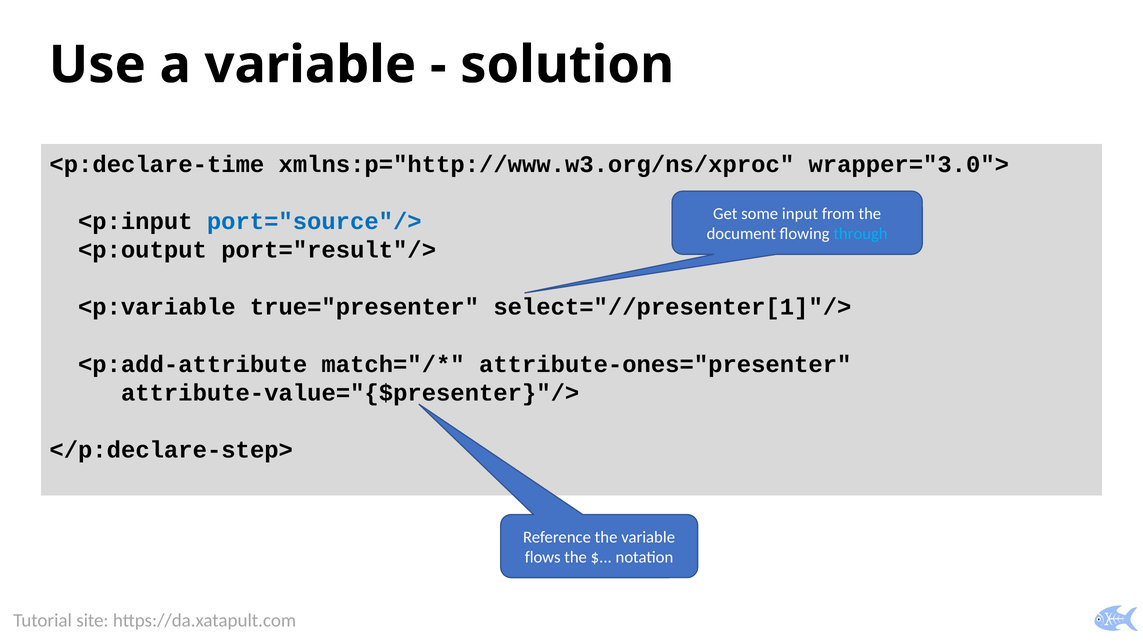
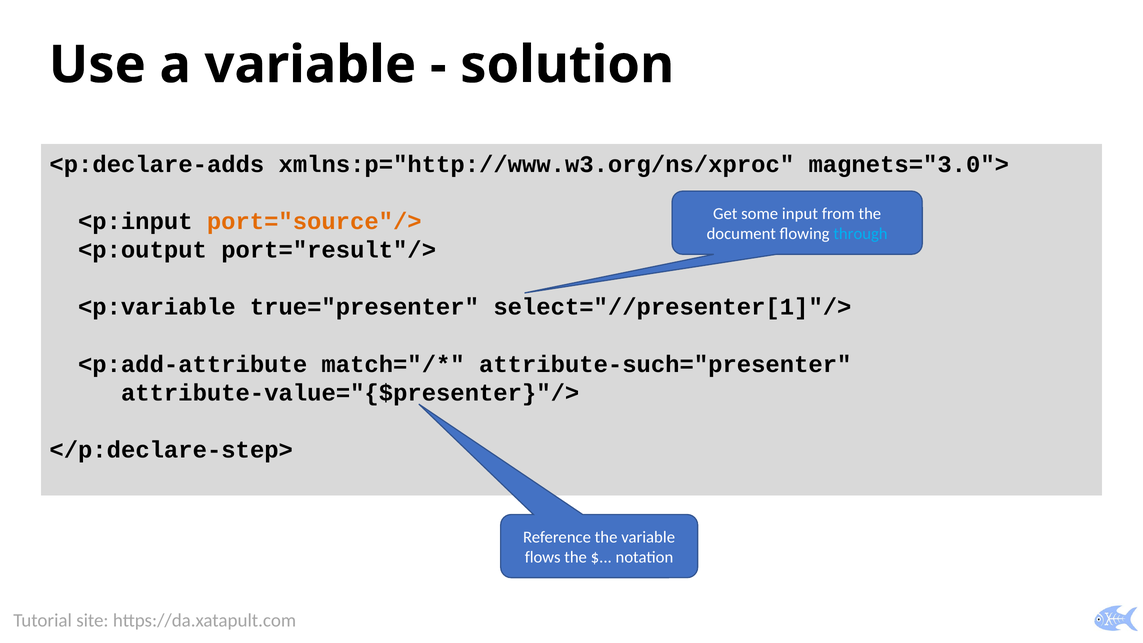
<p:declare-time: <p:declare-time -> <p:declare-adds (157, 164)
wrapper="3.0">: wrapper="3.0"> -> magnets="3.0"> (909, 164)
port="source"/> colour: blue -> orange (314, 221)
attribute-ones="presenter: attribute-ones="presenter -> attribute-such="presenter (665, 364)
